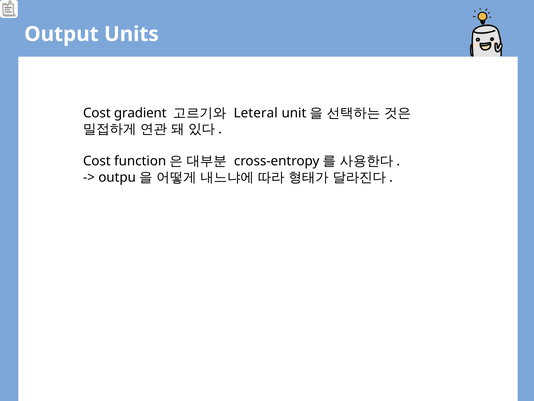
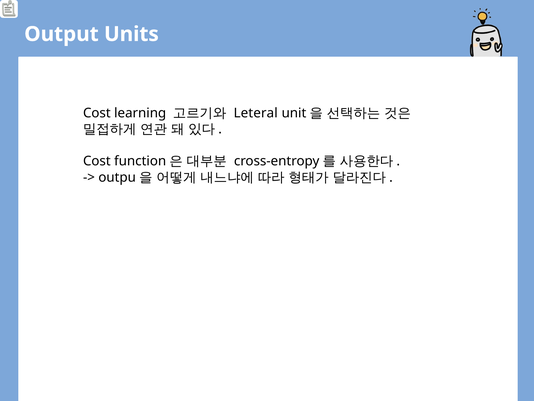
gradient: gradient -> learning (140, 113)
